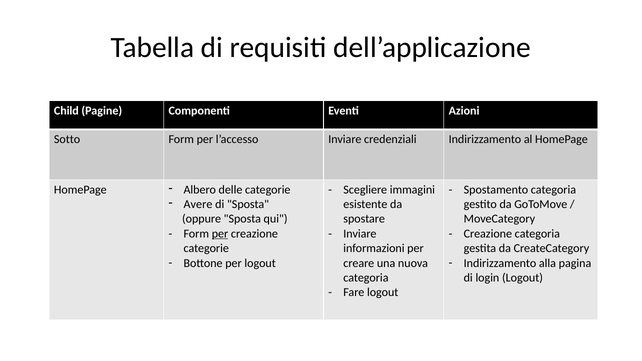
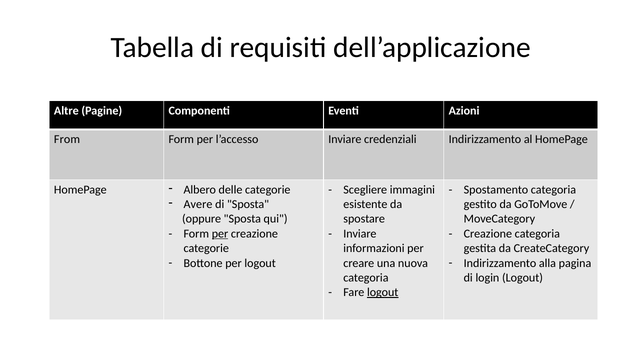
Child: Child -> Altre (66, 111)
Sotto: Sotto -> From (67, 139)
logout underline: none -> present (383, 293)
